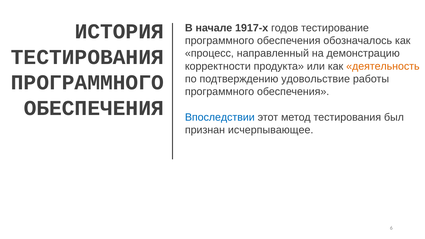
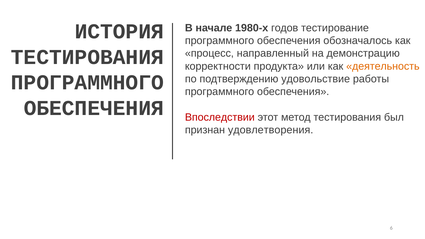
1917-х: 1917-х -> 1980-х (252, 28)
Впоследствии colour: blue -> red (220, 117)
исчерпывающее: исчерпывающее -> удовлетворения (271, 130)
